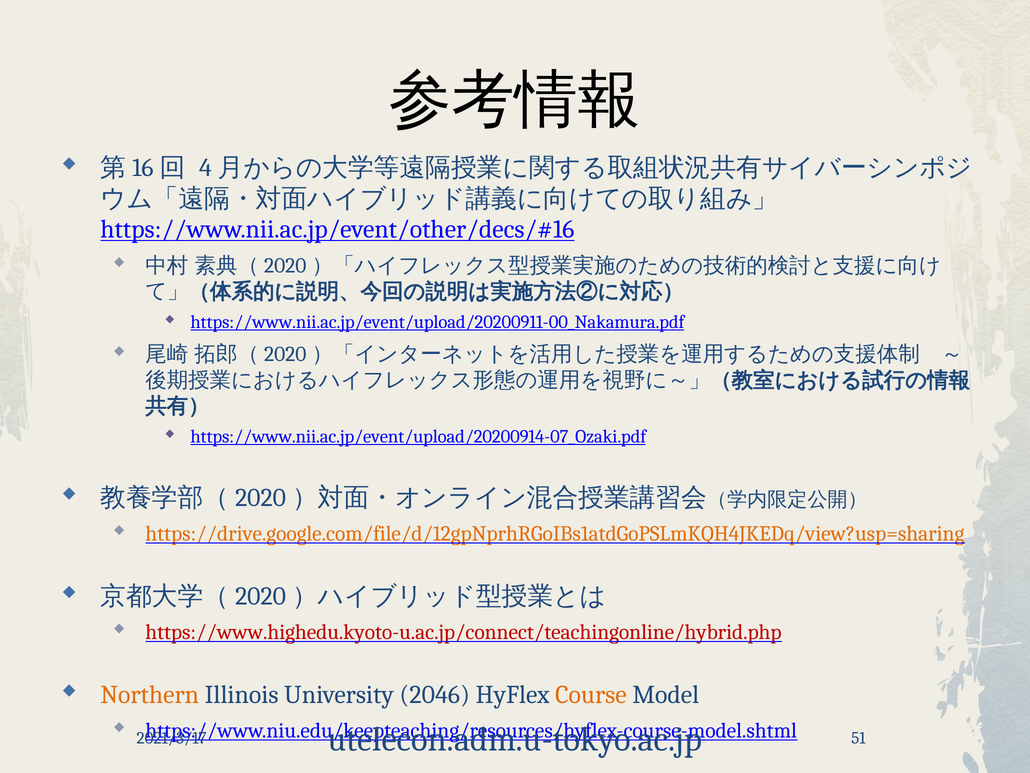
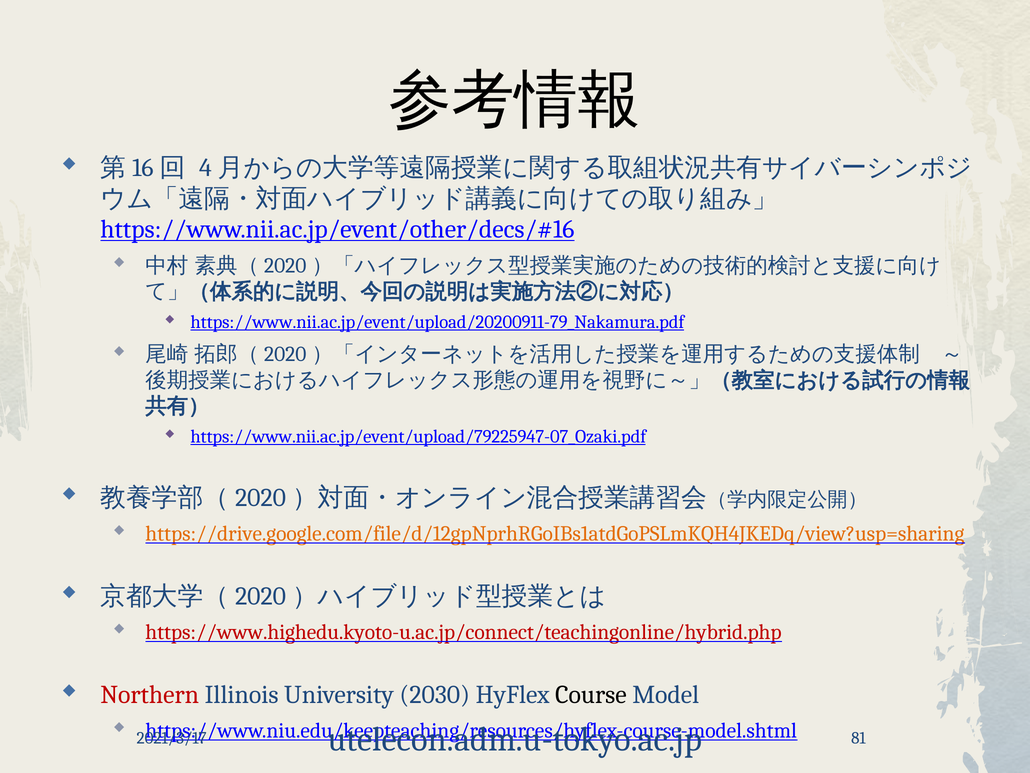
https://www.nii.ac.jp/event/upload/20200911-00_Nakamura.pdf: https://www.nii.ac.jp/event/upload/20200911-00_Nakamura.pdf -> https://www.nii.ac.jp/event/upload/20200911-79_Nakamura.pdf (437, 322)
https://www.nii.ac.jp/event/upload/20200914-07_Ozaki.pdf: https://www.nii.ac.jp/event/upload/20200914-07_Ozaki.pdf -> https://www.nii.ac.jp/event/upload/79225947-07_Ozaki.pdf (418, 436)
Northern colour: orange -> red (150, 694)
2046: 2046 -> 2030 (435, 694)
Course colour: orange -> black (591, 694)
51: 51 -> 81 (858, 738)
